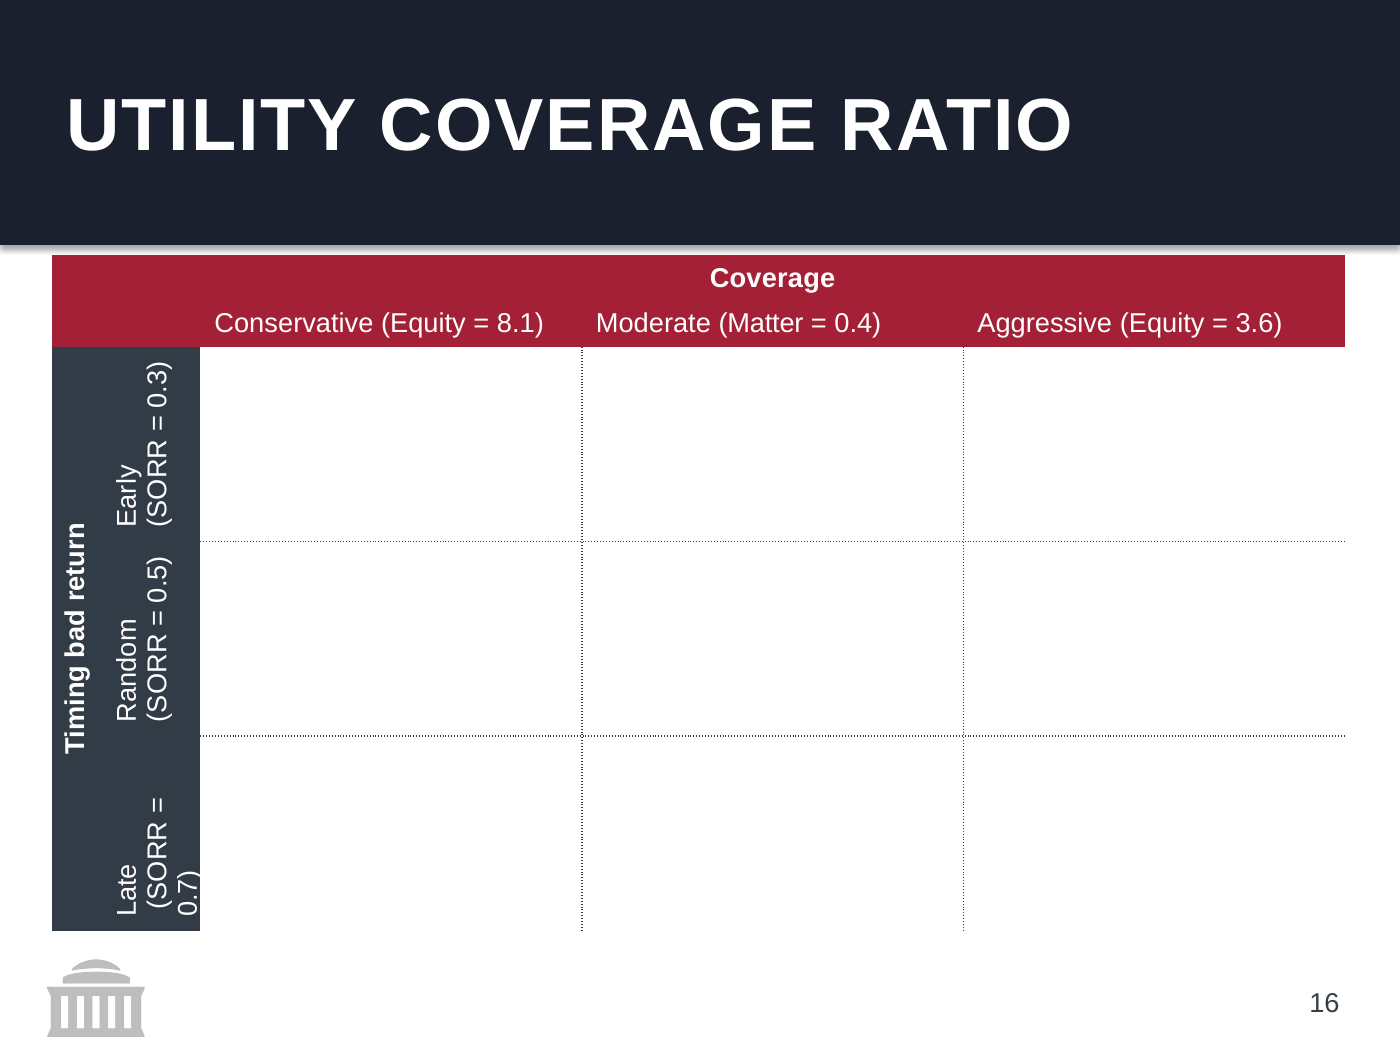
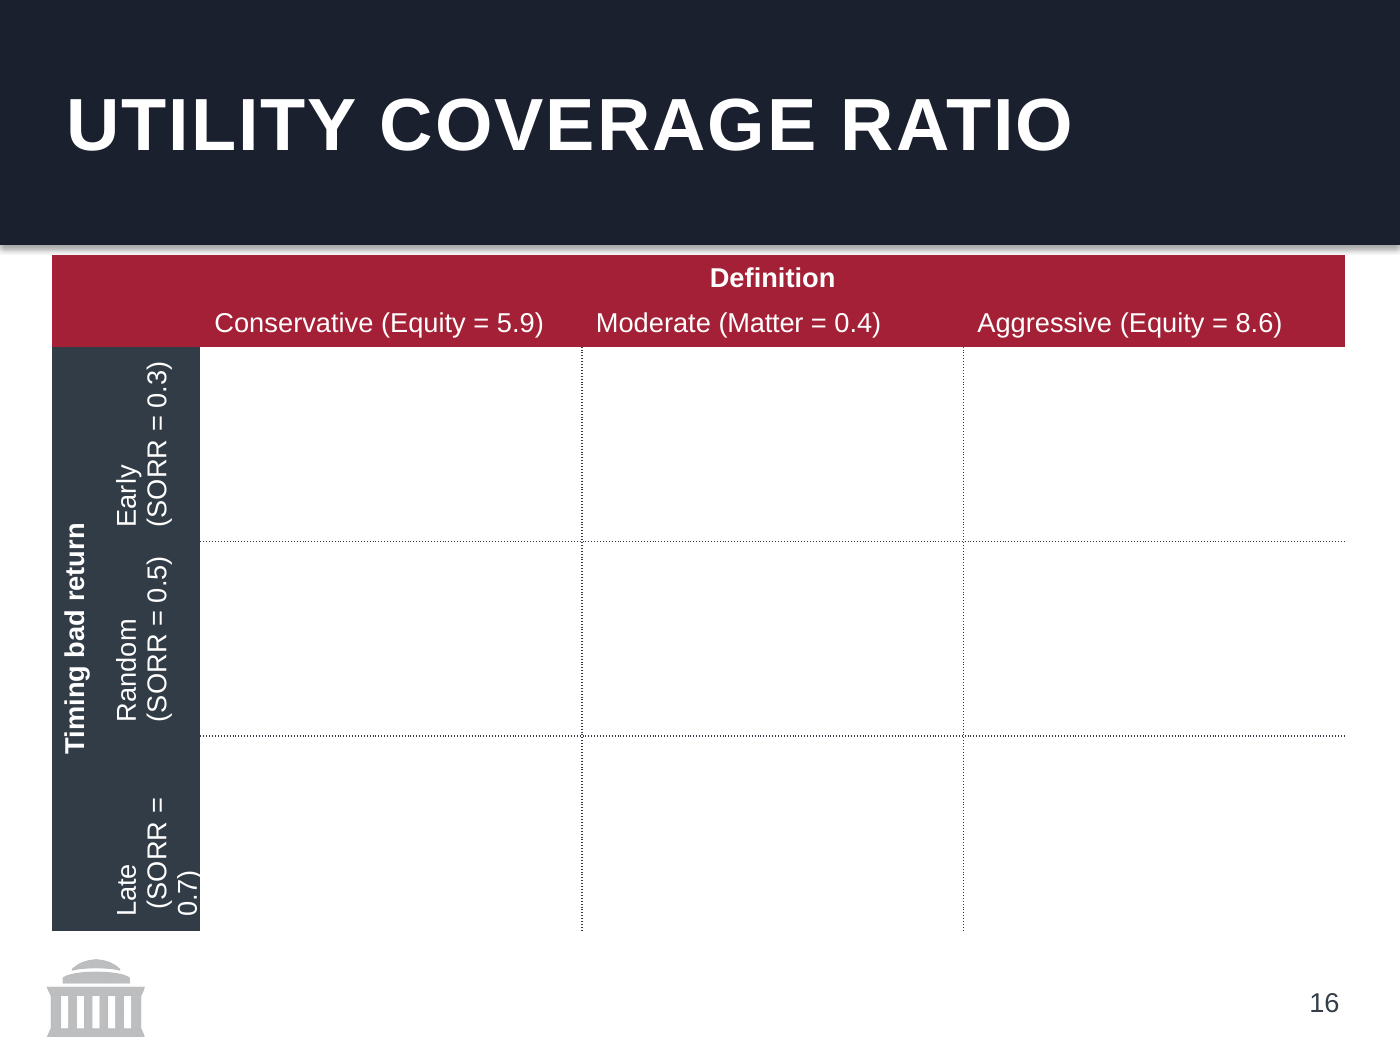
Coverage: Coverage -> Definition (773, 278)
8.1: 8.1 -> 5.9 (520, 324)
3.6: 3.6 -> 8.6 (1259, 324)
